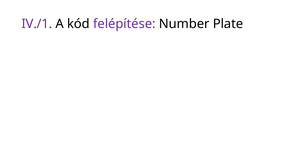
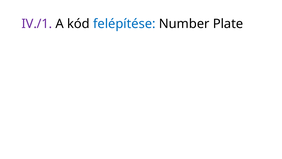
felépítése colour: purple -> blue (124, 24)
